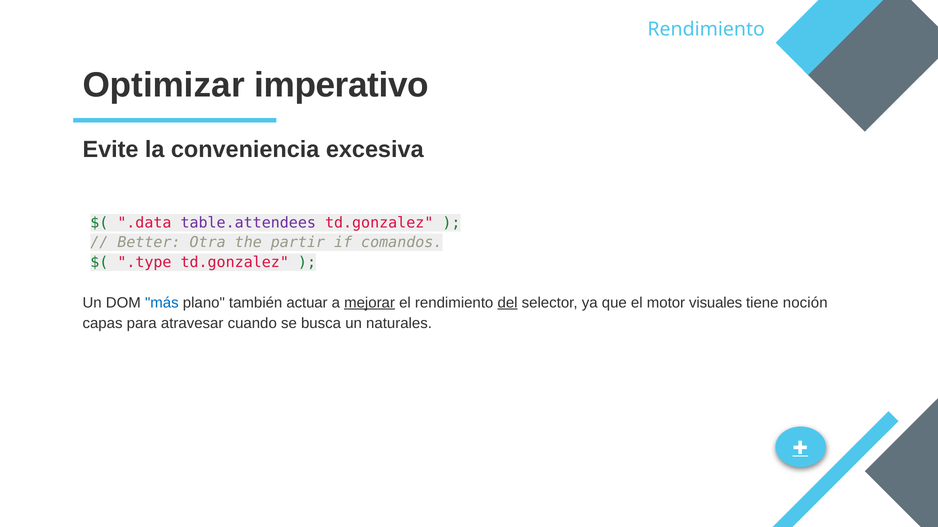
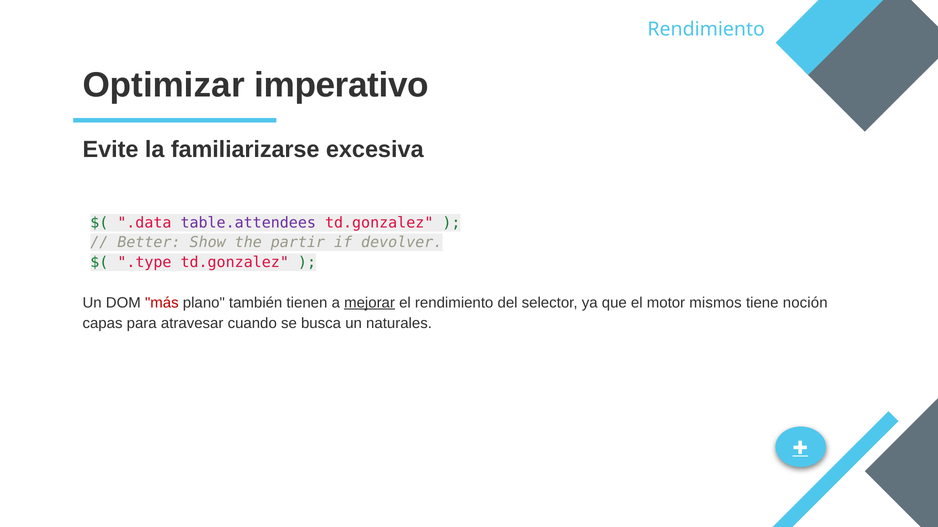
conveniencia: conveniencia -> familiarizarse (245, 150)
Otra: Otra -> Show (208, 243)
comandos: comandos -> devolver (402, 243)
más colour: blue -> red (162, 303)
actuar: actuar -> tienen (307, 303)
del underline: present -> none (508, 303)
visuales: visuales -> mismos (716, 303)
